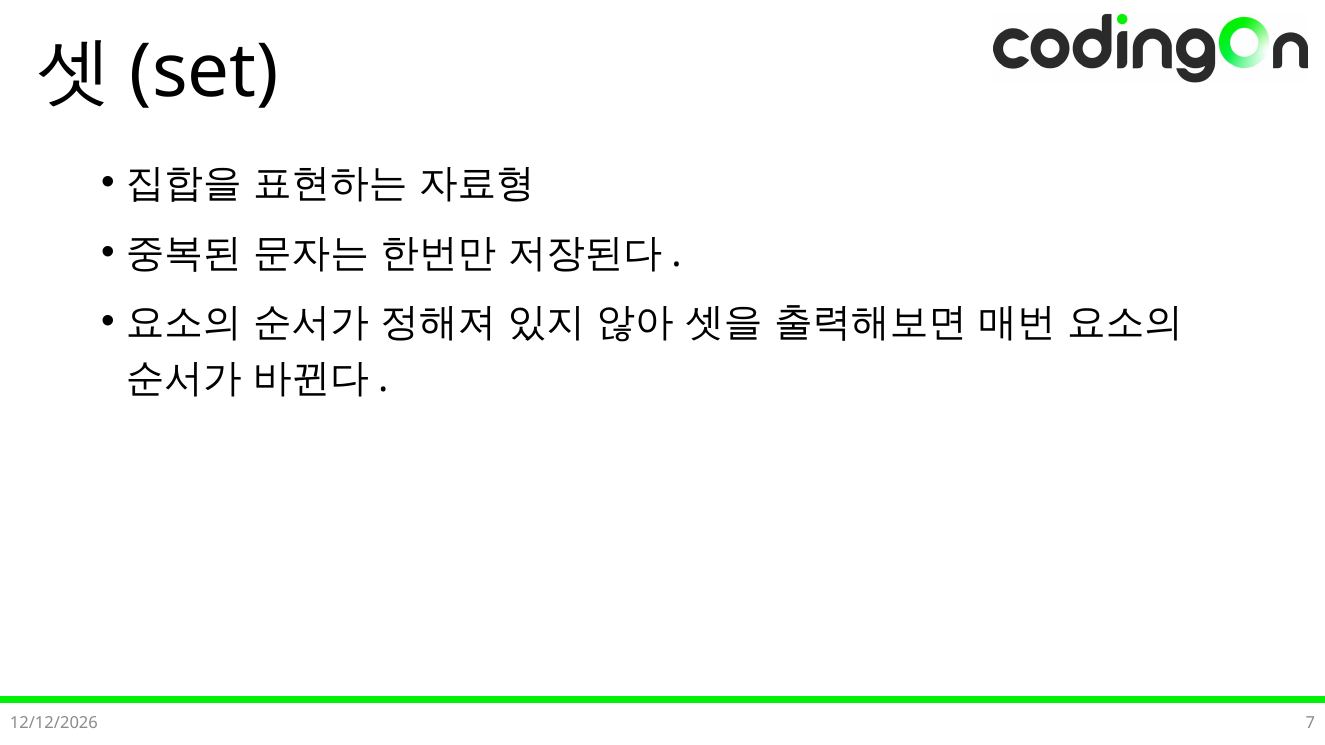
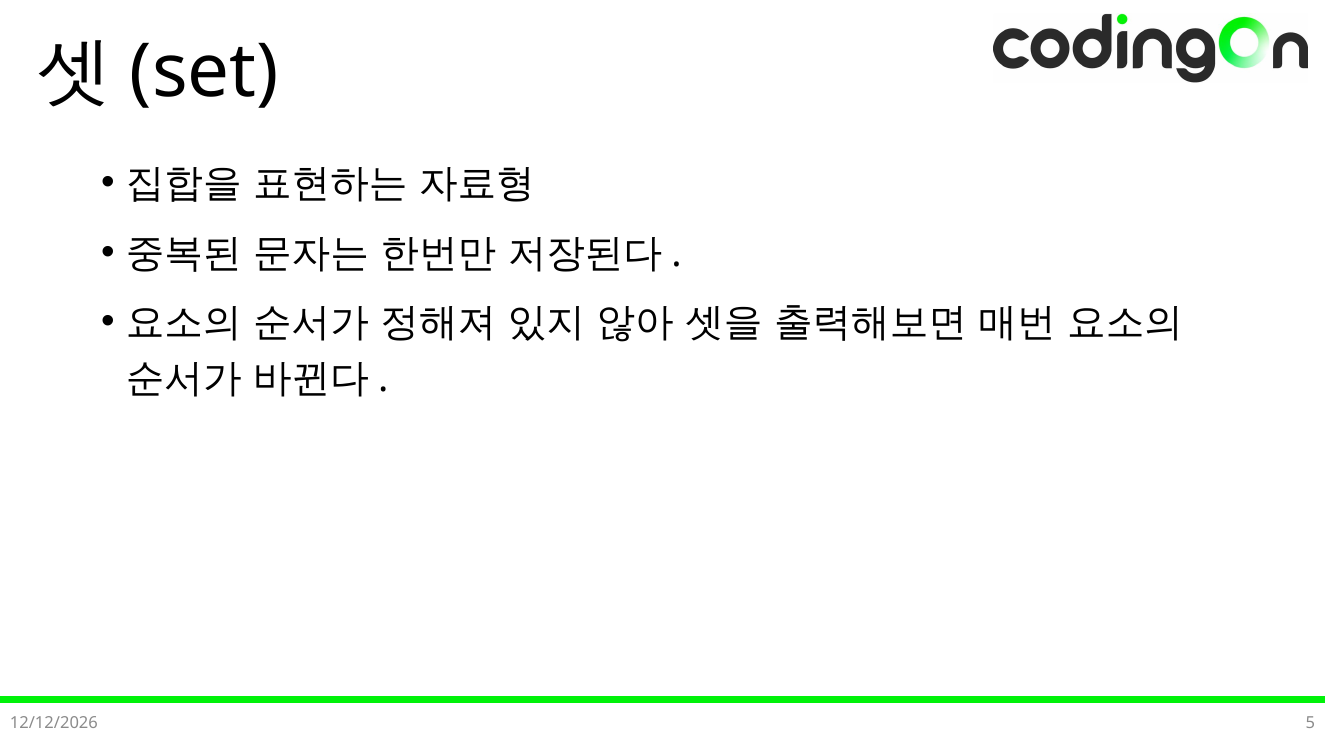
7: 7 -> 5 (1310, 724)
